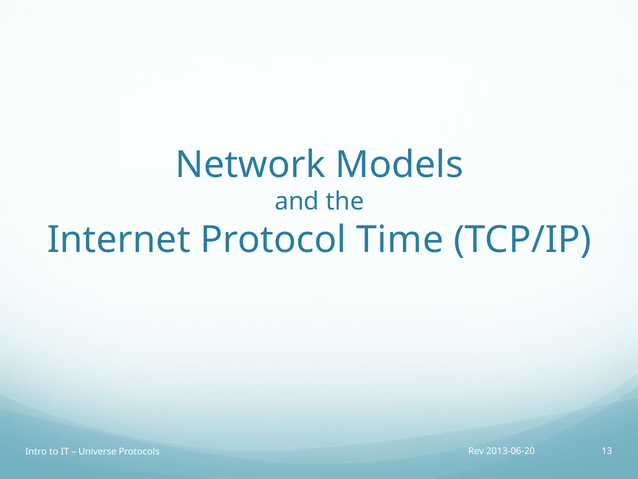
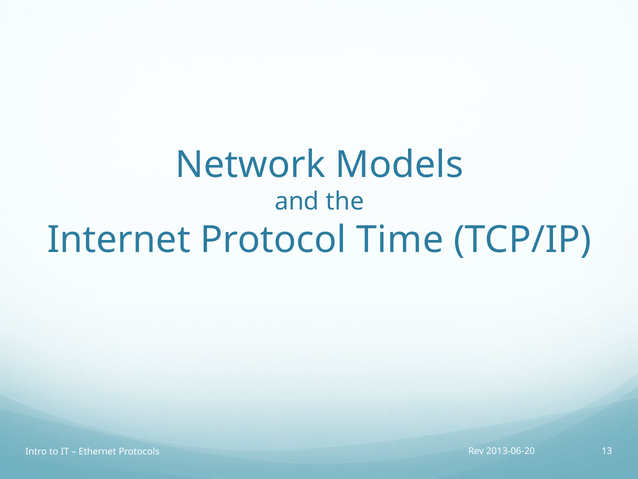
Universe: Universe -> Ethernet (97, 451)
